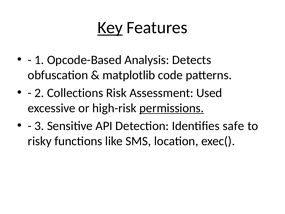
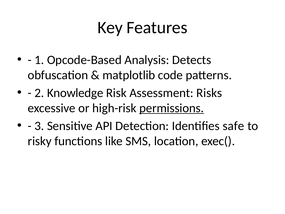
Key underline: present -> none (110, 28)
Collections: Collections -> Knowledge (75, 93)
Used: Used -> Risks (209, 93)
